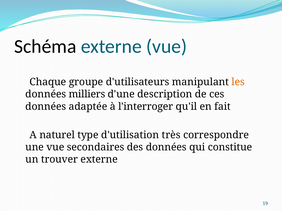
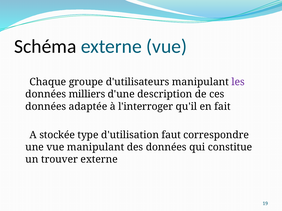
les colour: orange -> purple (238, 82)
naturel: naturel -> stockée (57, 135)
très: très -> faut (171, 135)
vue secondaires: secondaires -> manipulant (96, 148)
